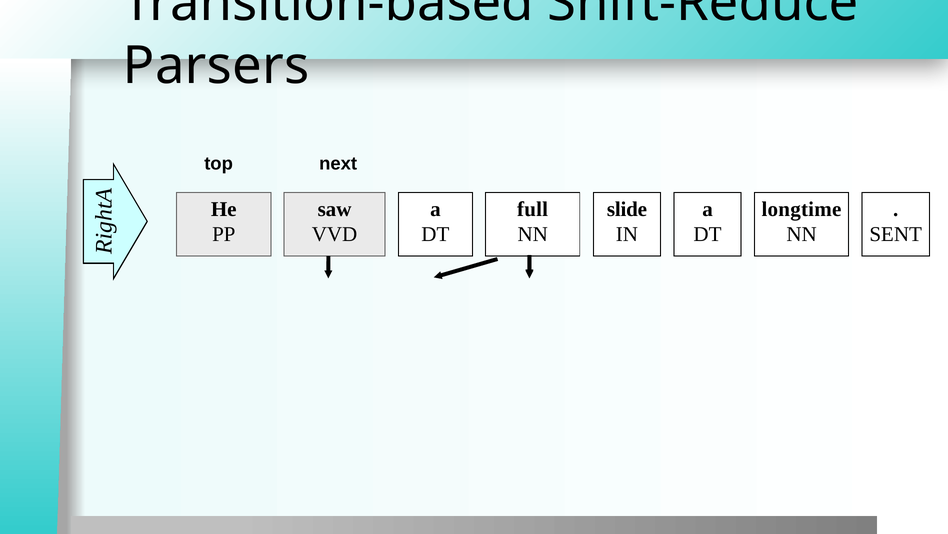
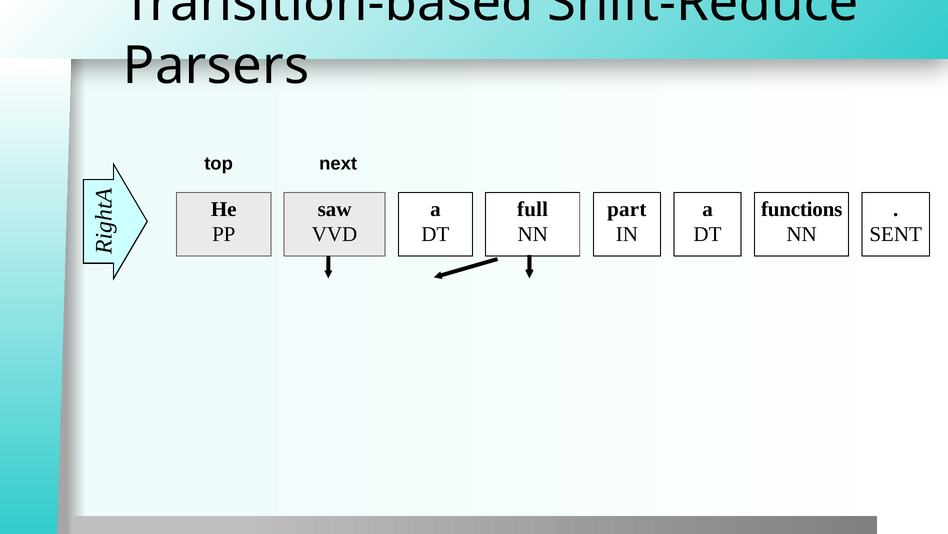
slide: slide -> part (627, 209)
longtime: longtime -> functions (802, 209)
